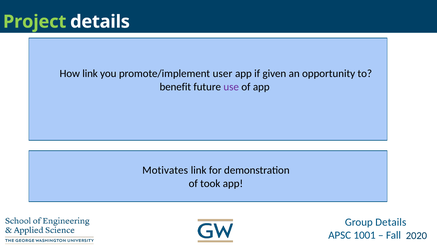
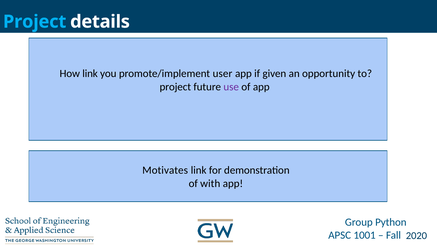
Project colour: light green -> light blue (35, 22)
benefit: benefit -> project (175, 87)
took: took -> with (210, 183)
Details: Details -> Python (391, 222)
